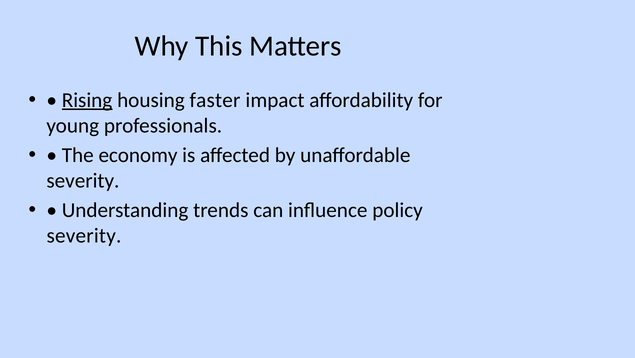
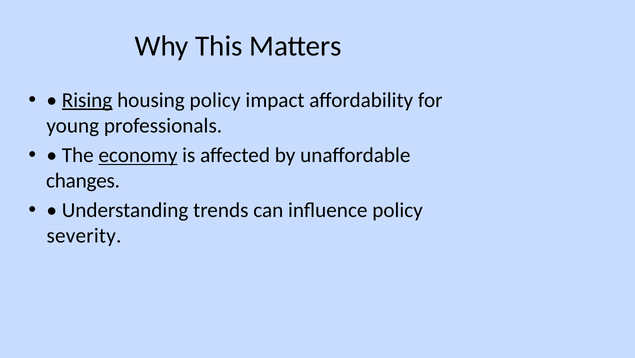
housing faster: faster -> policy (215, 100)
economy underline: none -> present (138, 155)
severity: severity -> changes (83, 180)
